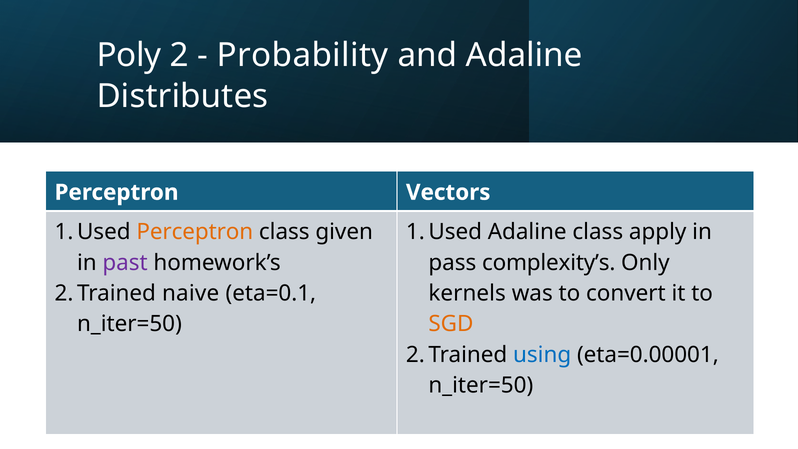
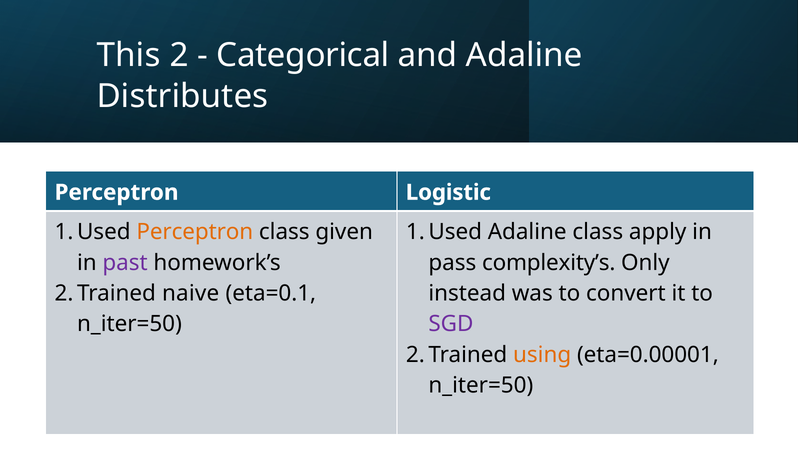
Poly: Poly -> This (129, 55)
Probability: Probability -> Categorical (303, 55)
Vectors: Vectors -> Logistic (448, 192)
kernels: kernels -> instead (467, 293)
SGD colour: orange -> purple (451, 324)
using colour: blue -> orange (542, 355)
